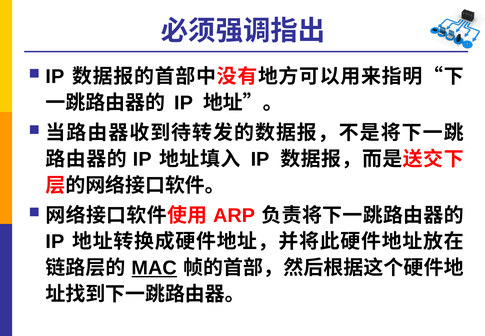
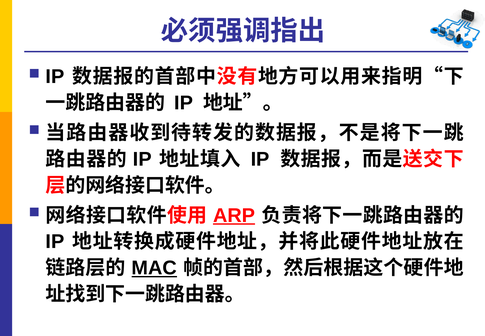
ARP underline: none -> present (234, 215)
